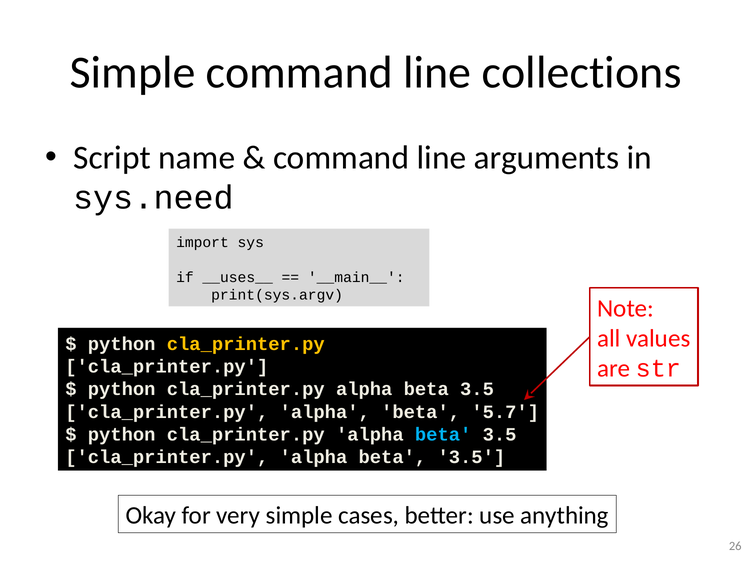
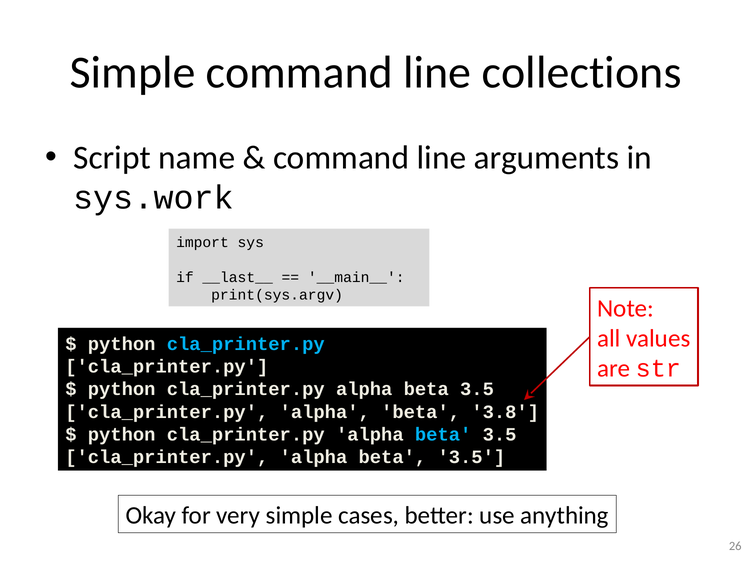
sys.need: sys.need -> sys.work (154, 198)
__uses__: __uses__ -> __last__ (238, 277)
cla_printer.py colour: yellow -> light blue (246, 344)
5.7: 5.7 -> 3.8 (505, 412)
